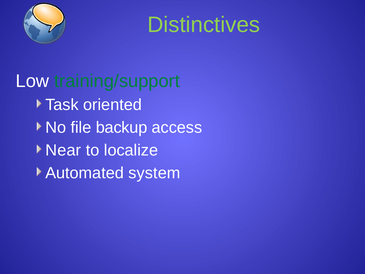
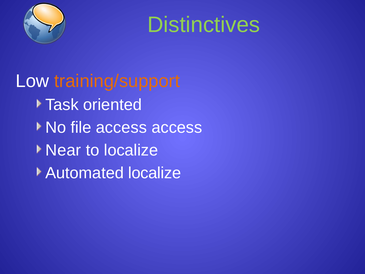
training/support colour: green -> orange (117, 81)
file backup: backup -> access (121, 127)
Automated system: system -> localize (155, 173)
